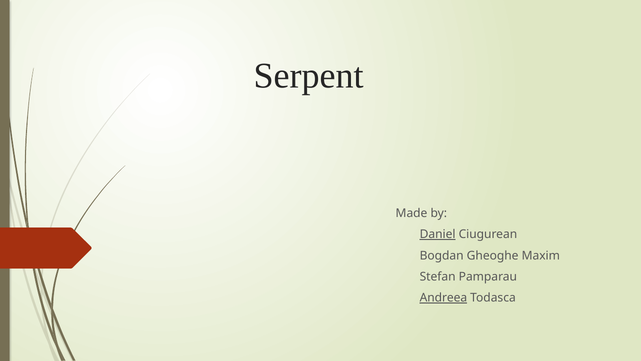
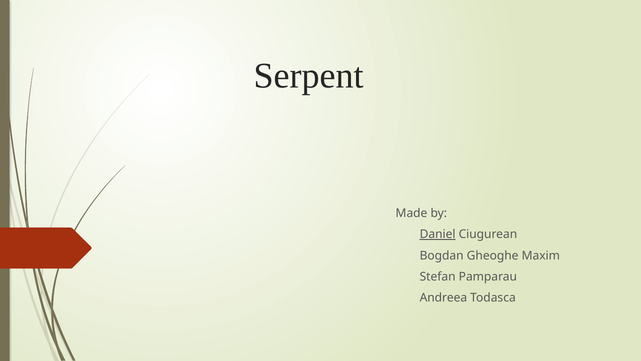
Andreea underline: present -> none (443, 297)
